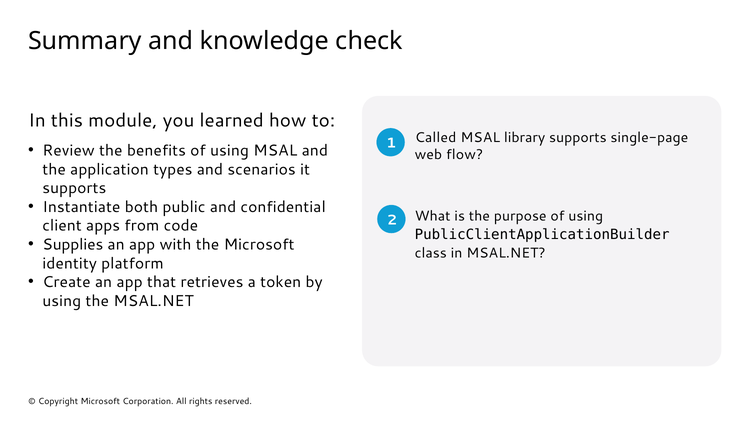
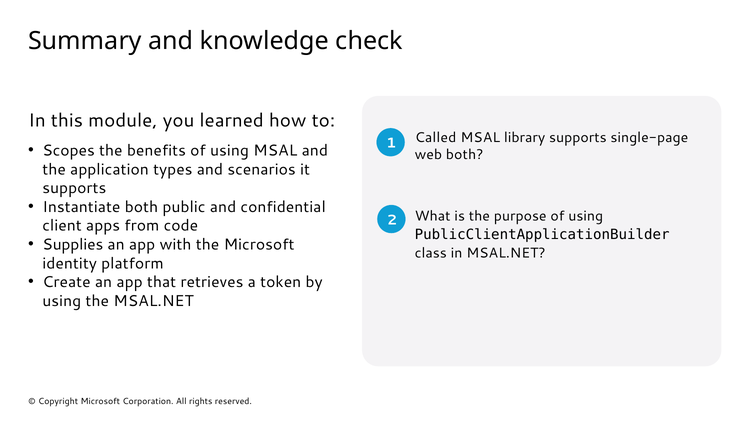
Review: Review -> Scopes (69, 151)
web flow: flow -> both (465, 155)
